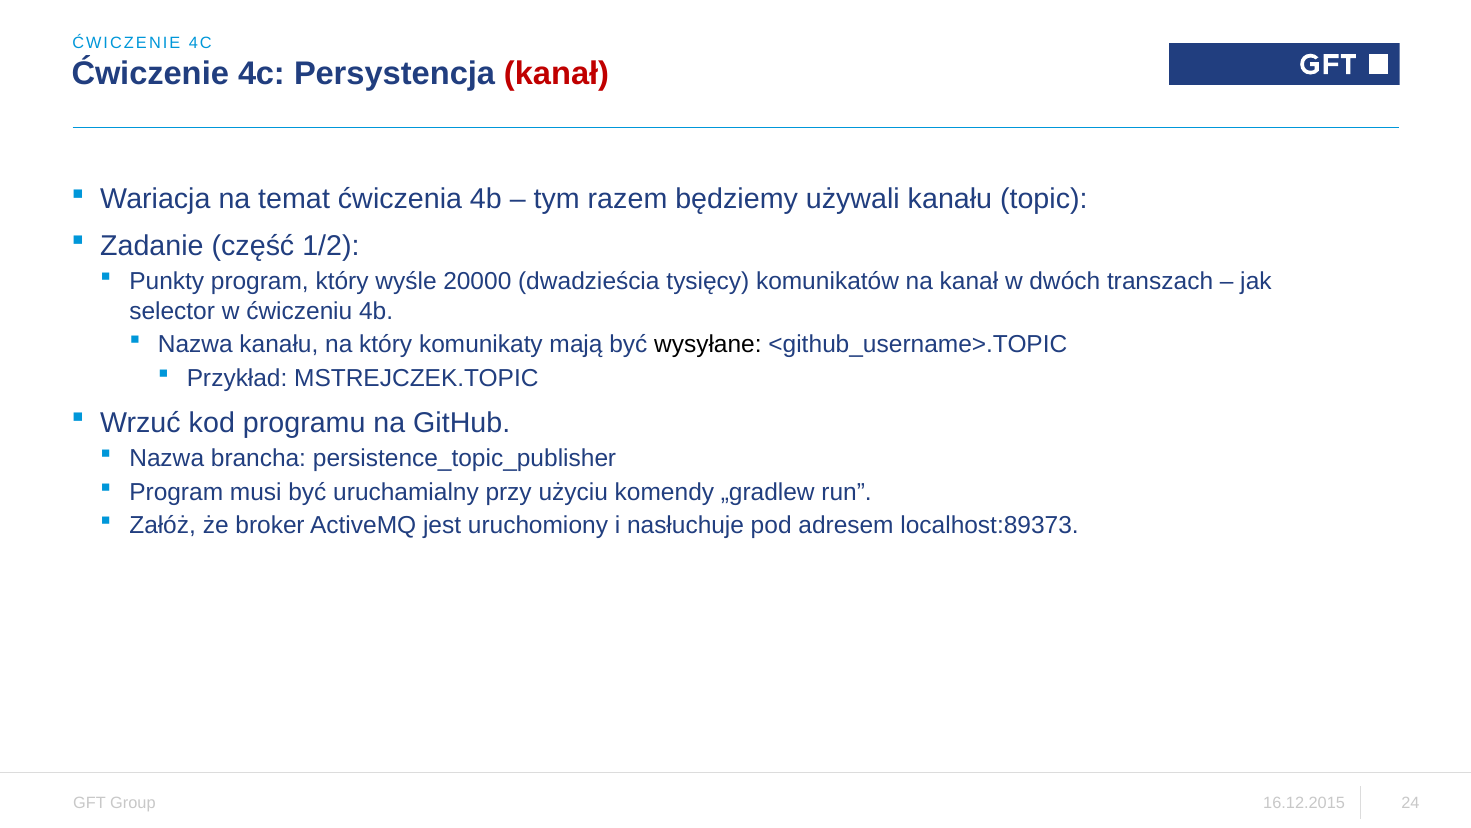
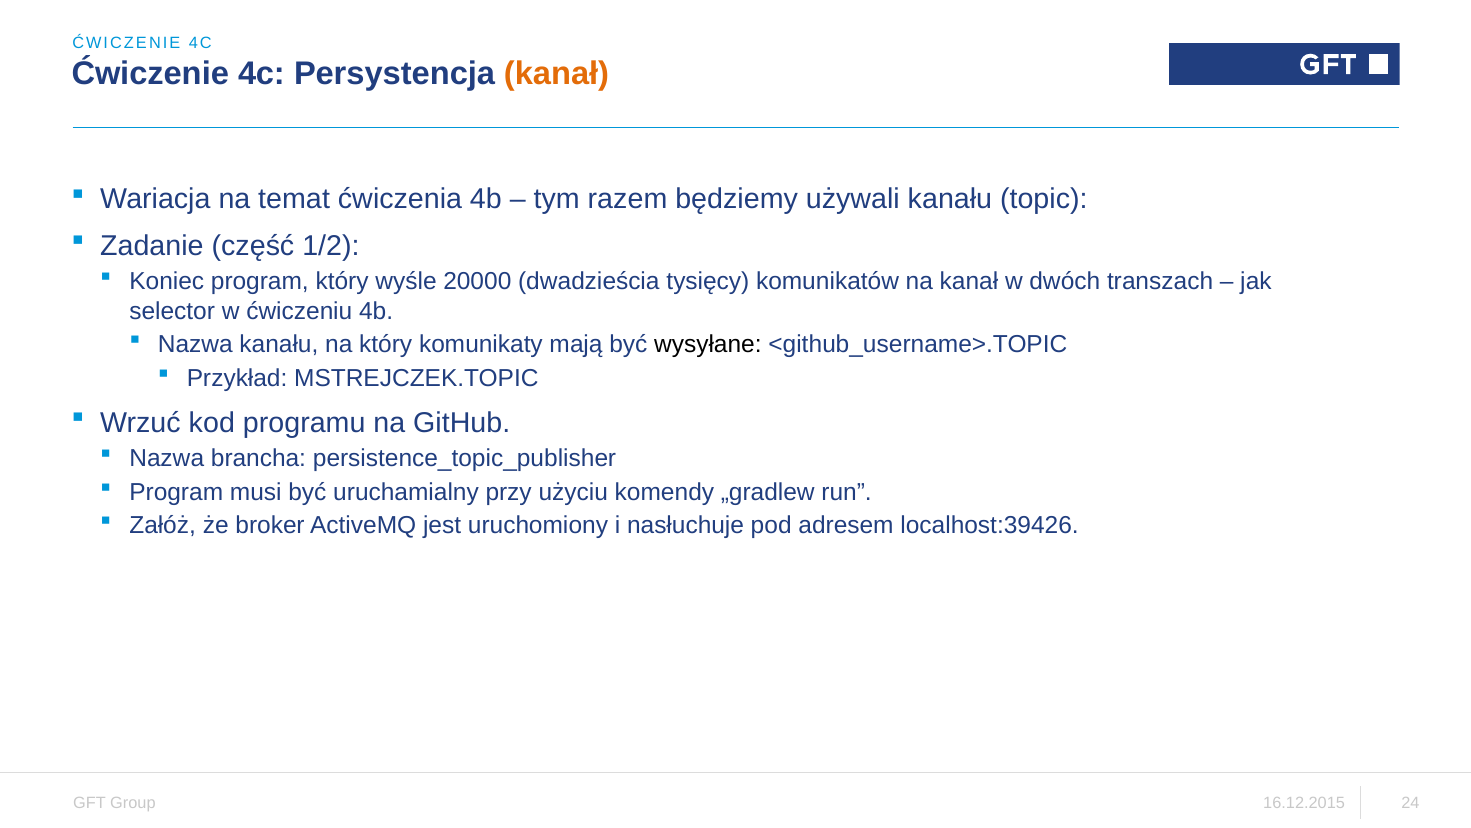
kanał colour: red -> orange (557, 73)
Punkty: Punkty -> Koniec (167, 282)
localhost:89373: localhost:89373 -> localhost:39426 (990, 525)
